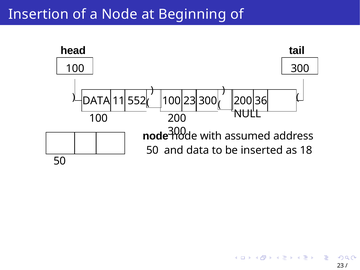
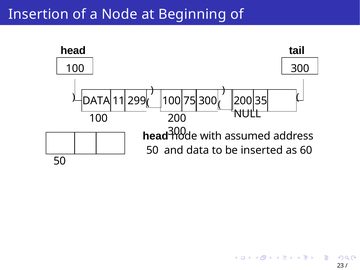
552: 552 -> 299 (137, 101)
100 23: 23 -> 75 (190, 101)
36: 36 -> 35 (261, 101)
node: node -> head (155, 136)
18: 18 -> 60 (306, 150)
